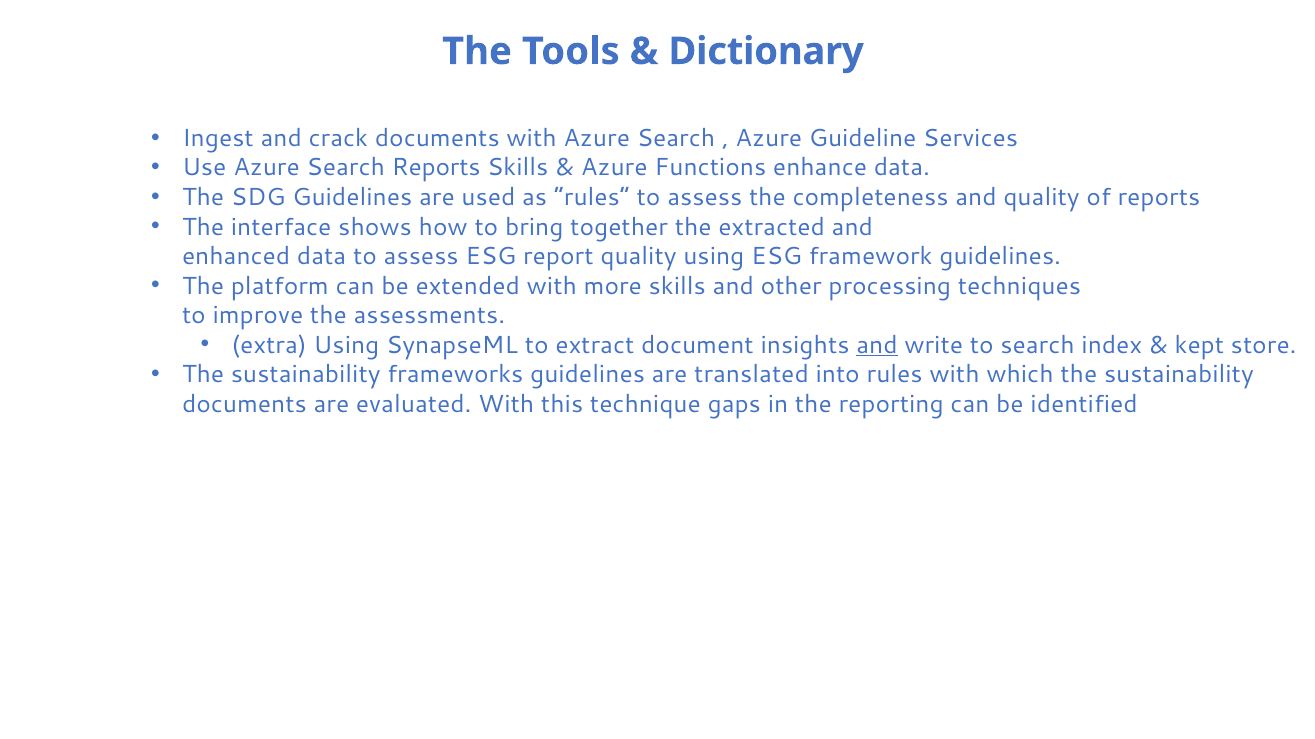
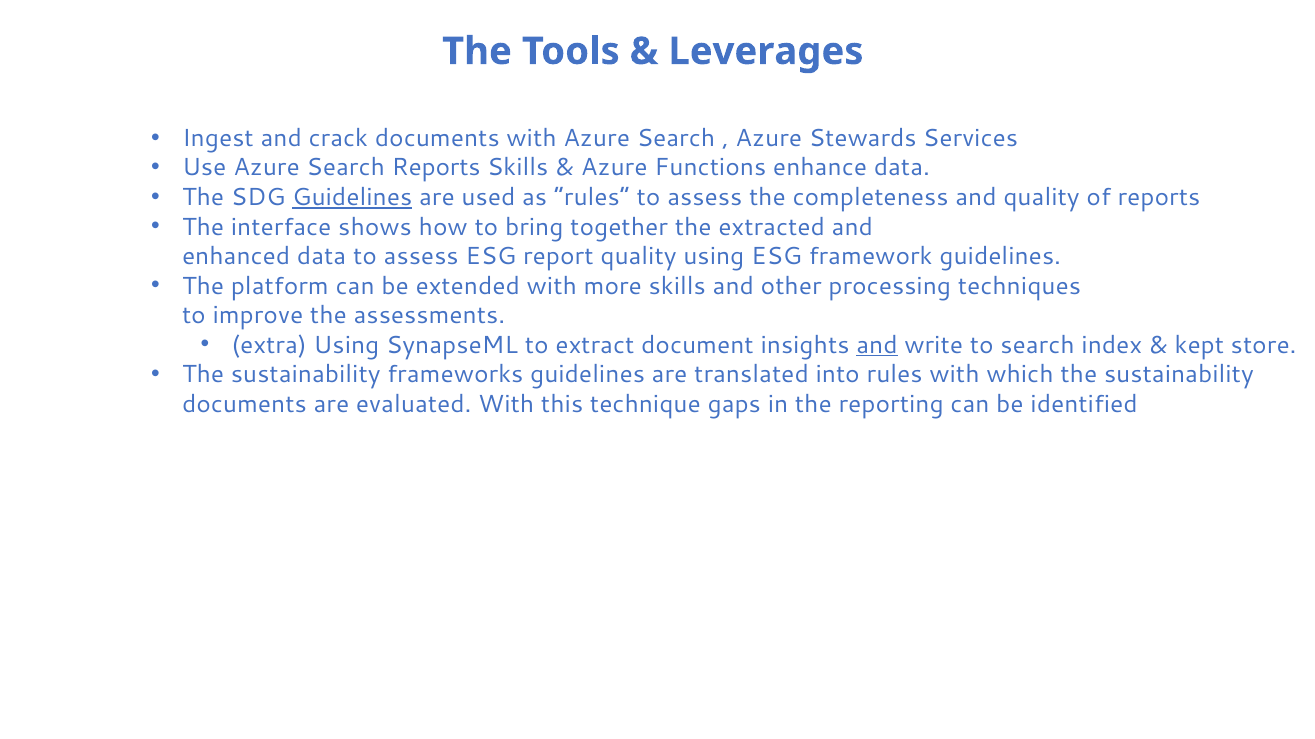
Dictionary: Dictionary -> Leverages (766, 51)
Guideline: Guideline -> Stewards (863, 138)
Guidelines underline: none -> present (352, 198)
